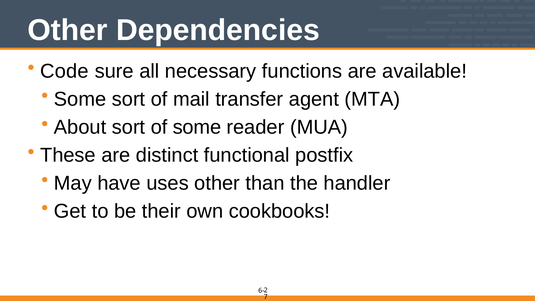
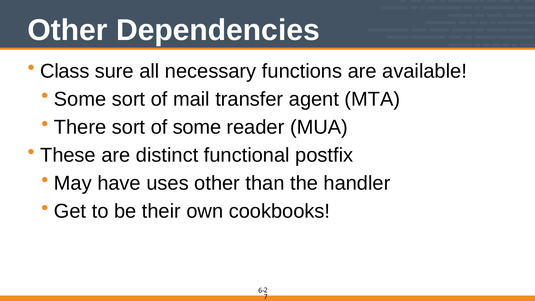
Code: Code -> Class (65, 71)
About: About -> There (80, 127)
